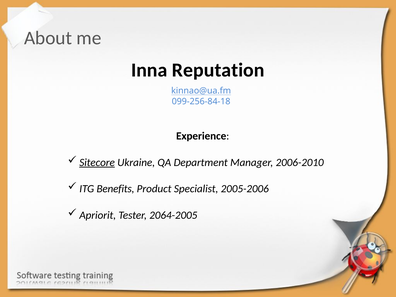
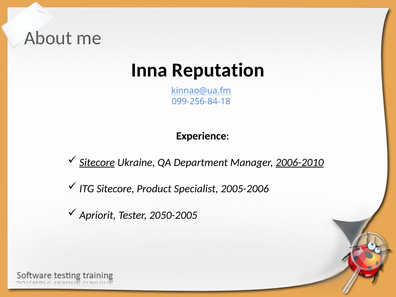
2006-2010 underline: none -> present (300, 162)
ITG Benefits: Benefits -> Sitecore (115, 189)
2064-2005: 2064-2005 -> 2050-2005 (173, 215)
